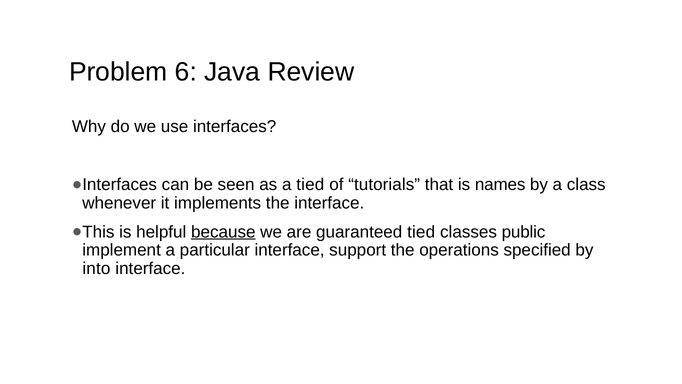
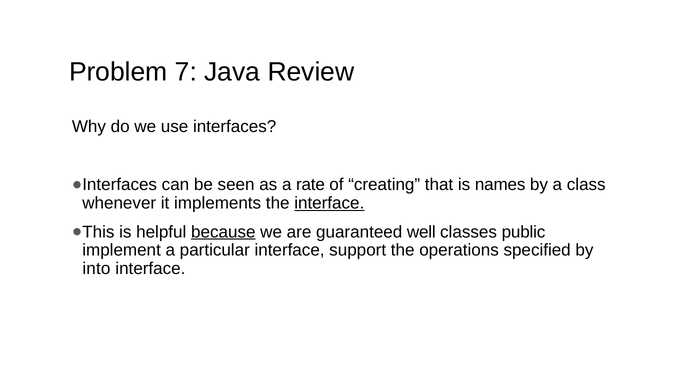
6: 6 -> 7 (186, 72)
a tied: tied -> rate (310, 184)
tutorials: tutorials -> creating (384, 184)
interface underline: none -> present (329, 203)
guaranteed tied: tied -> well (421, 232)
